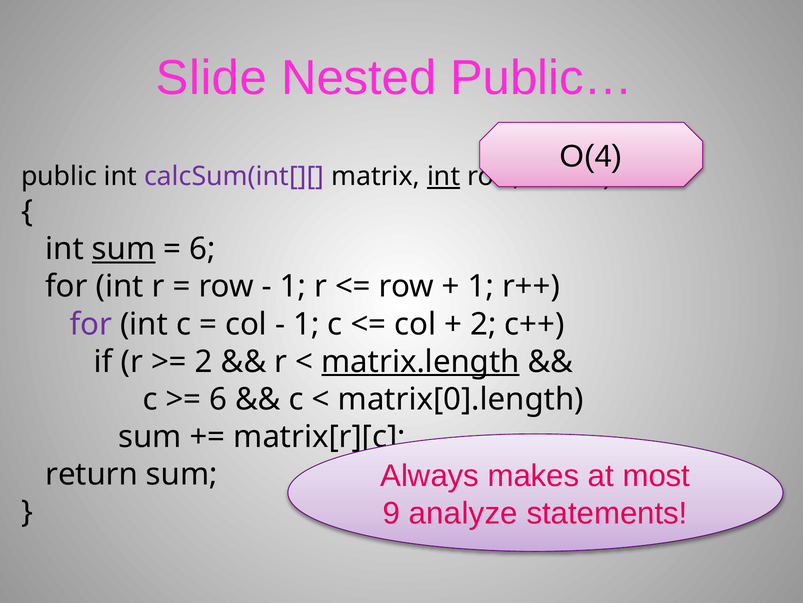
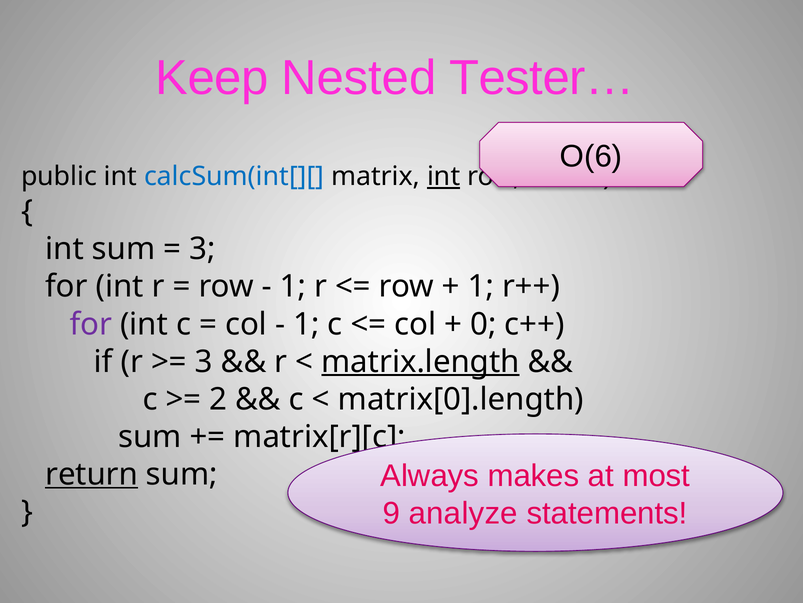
Slide: Slide -> Keep (212, 78)
Public…: Public… -> Tester… (542, 78)
O(4: O(4 -> O(6 (591, 156)
calcSum(int[][ colour: purple -> blue (234, 176)
sum underline: present -> none (124, 249)
6: 6 -> 3 (202, 249)
2: 2 -> 0 (483, 324)
2: 2 -> 3 (204, 361)
6: 6 -> 2 (218, 399)
return underline: none -> present (92, 474)
